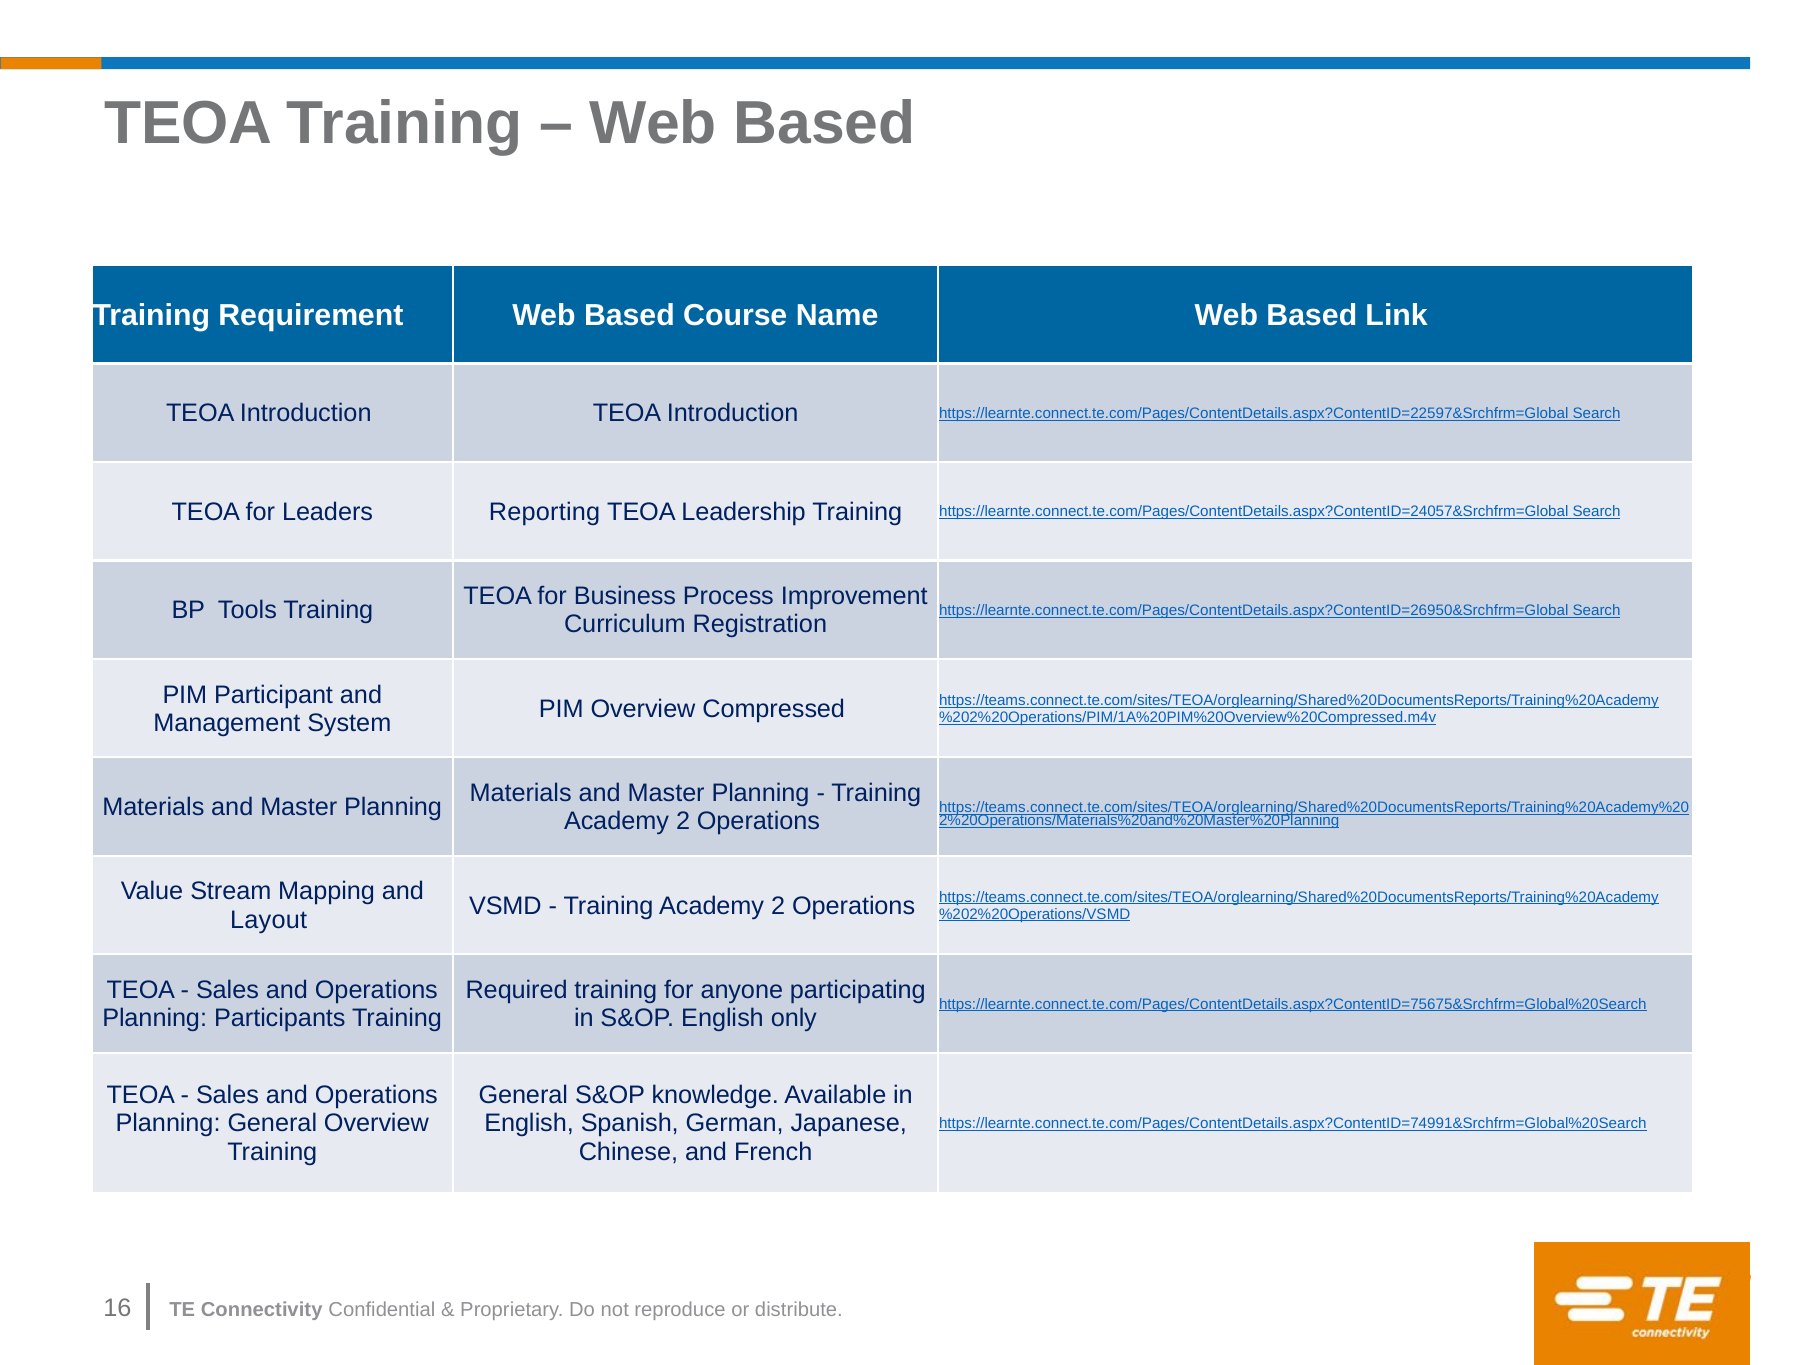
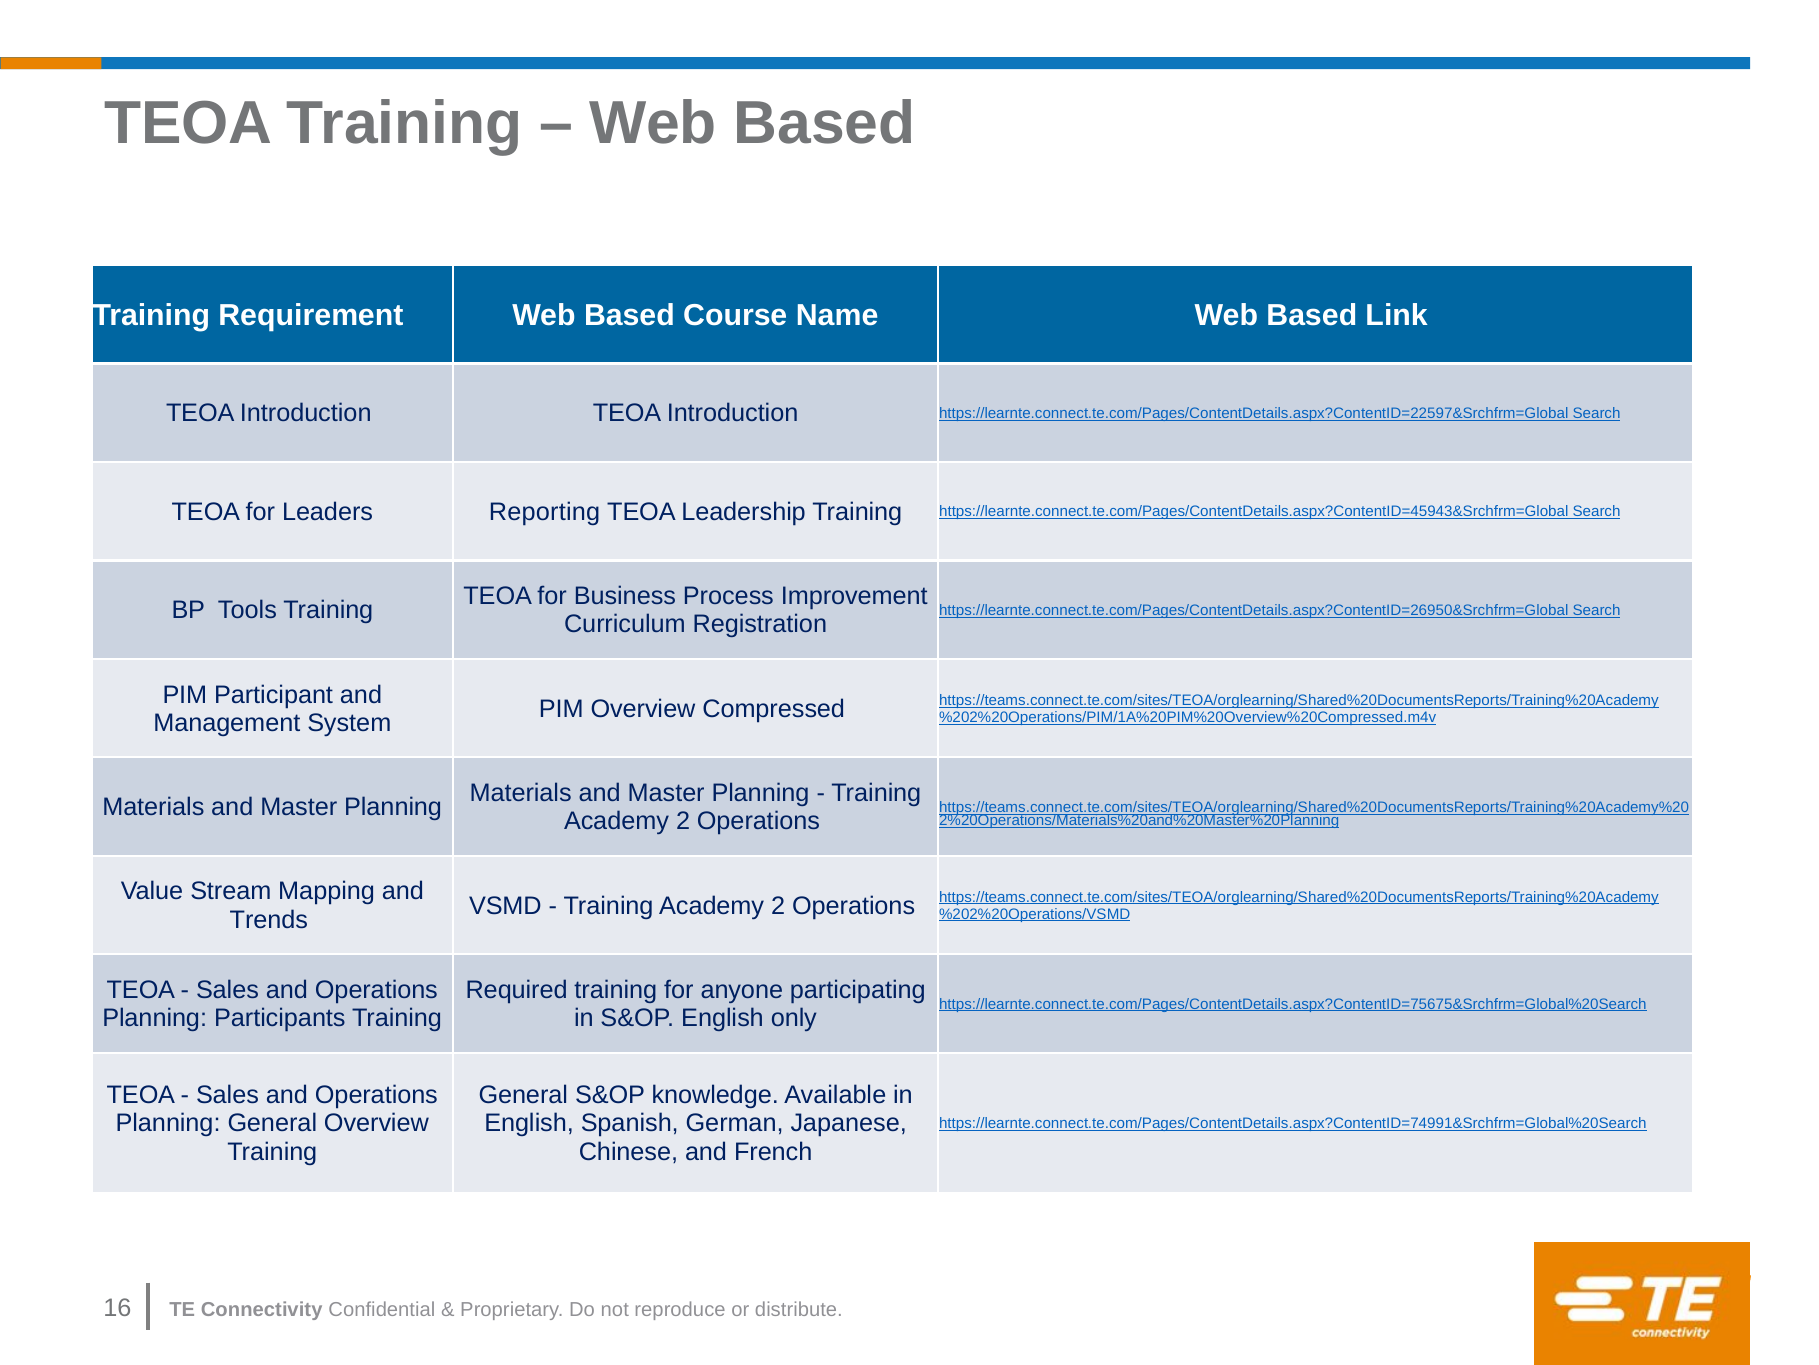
https://learnte.connect.te.com/Pages/ContentDetails.aspx?ContentID=24057&Srchfrm=Global: https://learnte.connect.te.com/Pages/ContentDetails.aspx?ContentID=24057&Srchfrm=Global -> https://learnte.connect.te.com/Pages/ContentDetails.aspx?ContentID=45943&Srchfrm=Global (1254, 511)
Layout: Layout -> Trends (269, 919)
